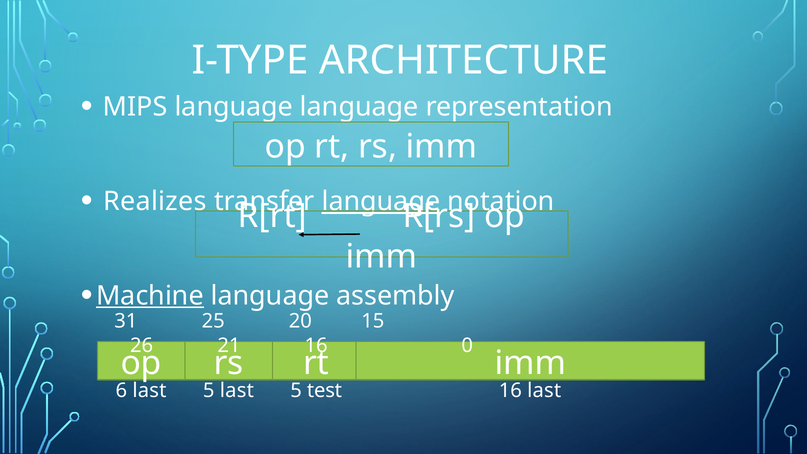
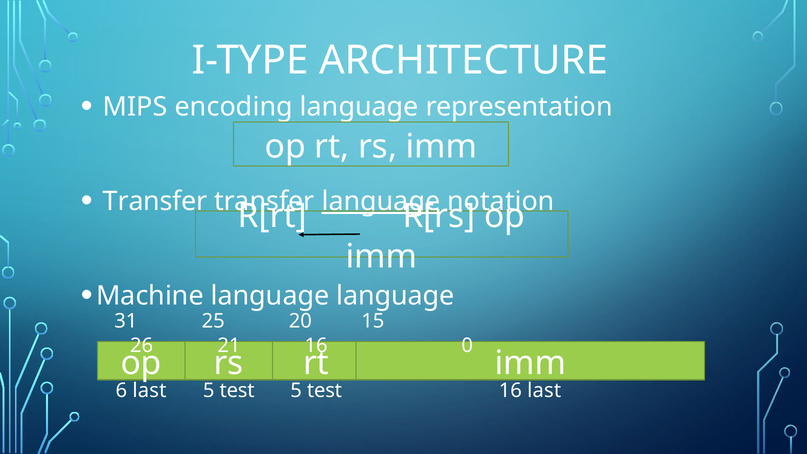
MIPS language: language -> encoding (234, 107)
Realizes: Realizes -> Transfer (155, 201)
Machine underline: present -> none (150, 296)
language assembly: assembly -> language (395, 296)
last: last -> test (237, 391)
